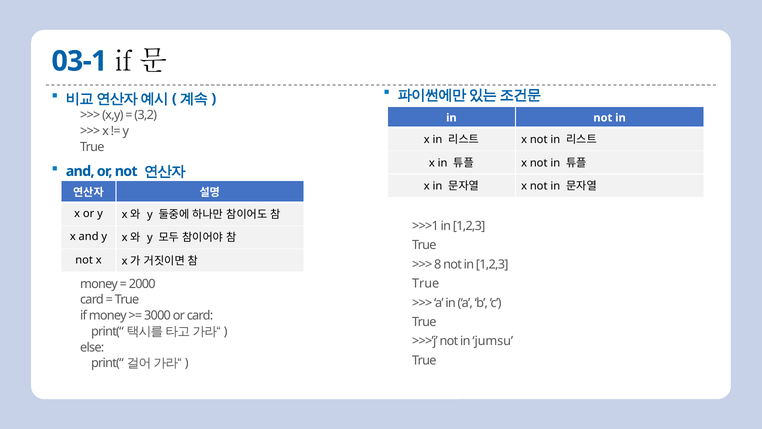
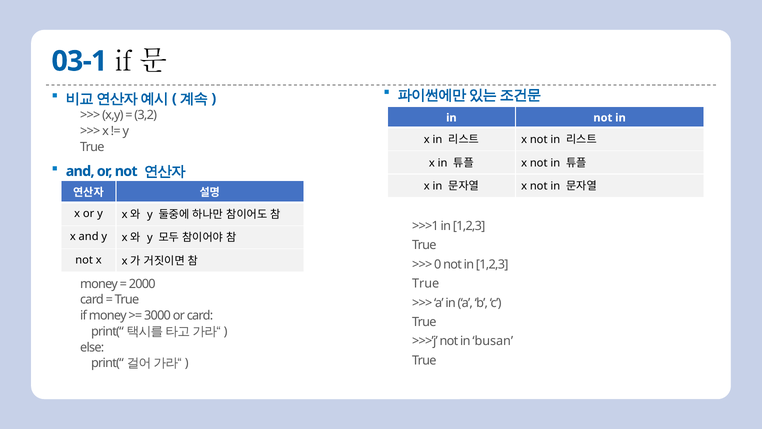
8: 8 -> 0 (438, 264)
jumsu: jumsu -> busan (493, 341)
